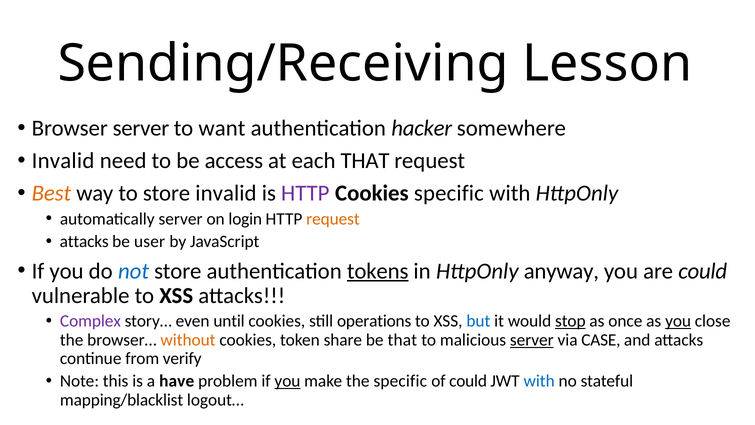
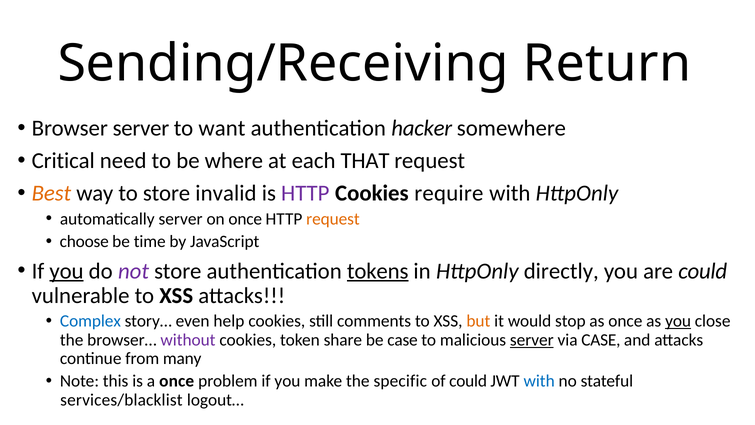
Lesson: Lesson -> Return (607, 63)
Invalid: Invalid -> Critical (63, 161)
access: access -> where (234, 161)
Cookies specific: specific -> require (449, 193)
on login: login -> once (245, 219)
attacks: attacks -> choose (84, 241)
user: user -> time (150, 241)
you underline: none -> present (67, 271)
not colour: blue -> purple (134, 271)
anyway: anyway -> directly (561, 271)
Complex colour: purple -> blue (90, 321)
until: until -> help (229, 321)
operations: operations -> comments (374, 321)
but colour: blue -> orange (478, 321)
stop underline: present -> none (570, 321)
without colour: orange -> purple (188, 340)
be that: that -> case (402, 340)
verify: verify -> many (182, 358)
a have: have -> once (177, 381)
you underline: present -> none (287, 381)
mapping/blacklist: mapping/blacklist -> services/blacklist (121, 400)
